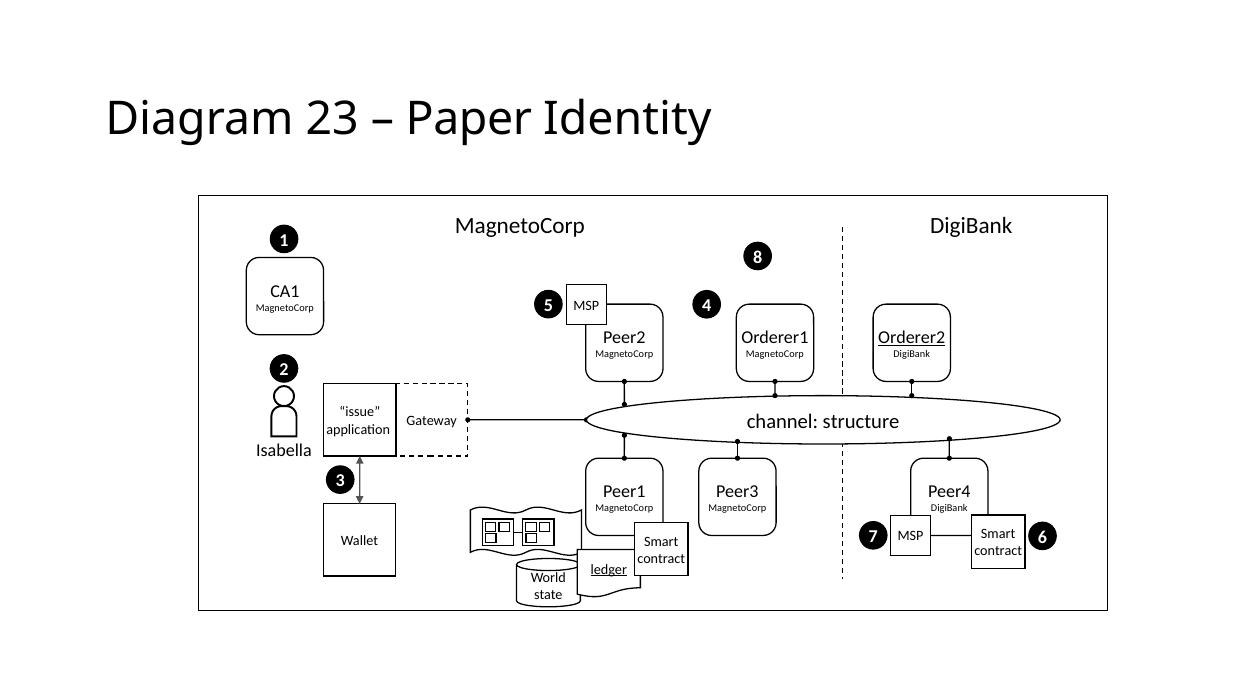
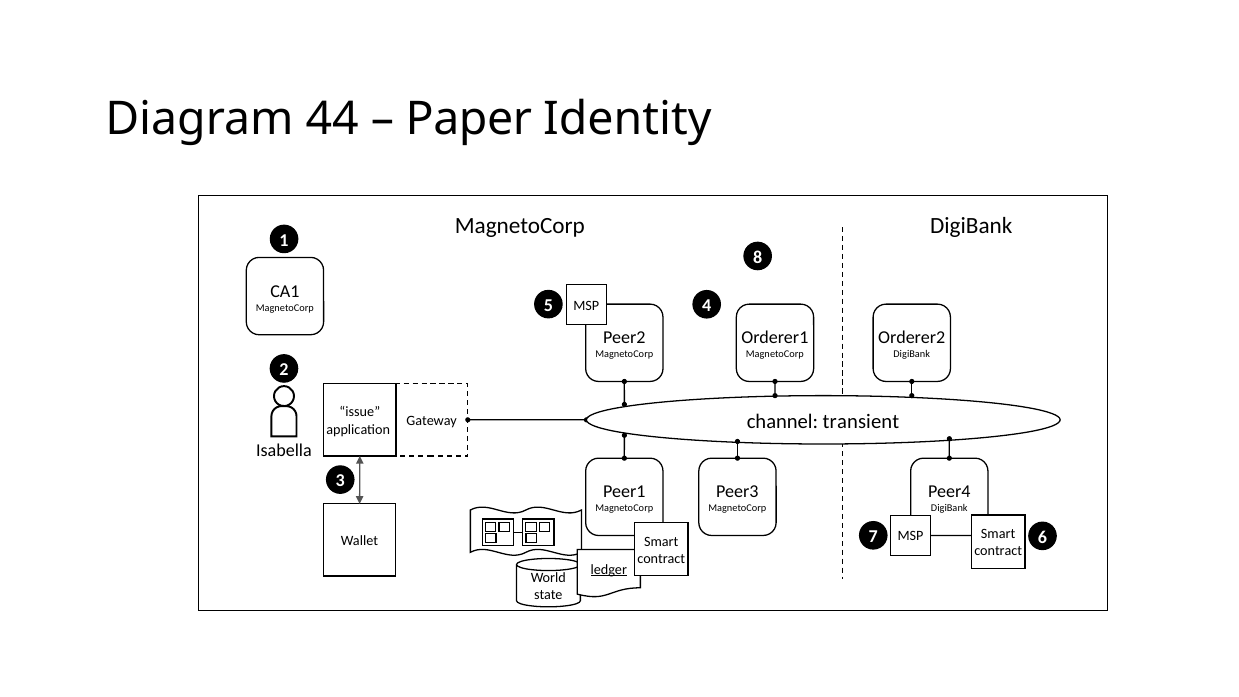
23: 23 -> 44 (332, 120)
Orderer2 underline: present -> none (912, 338)
structure: structure -> transient (861, 421)
